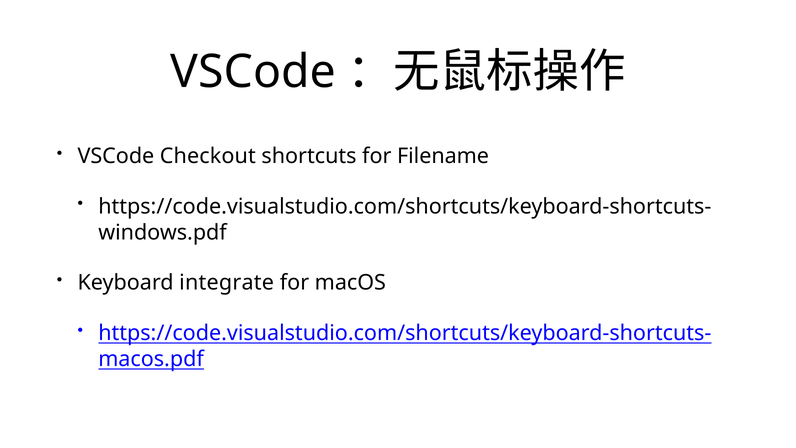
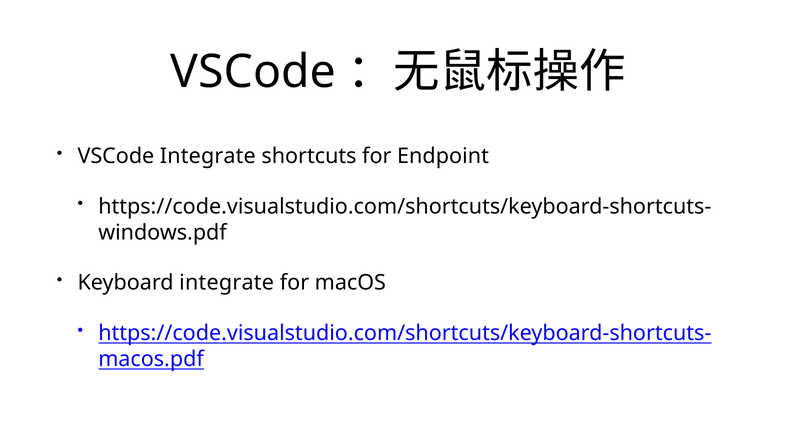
VSCode Checkout: Checkout -> Integrate (208, 156)
Filename: Filename -> Endpoint (443, 156)
